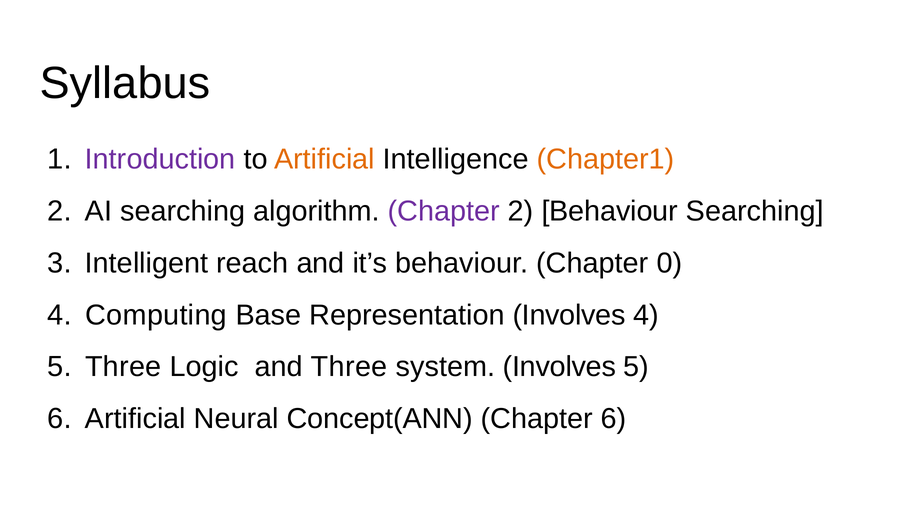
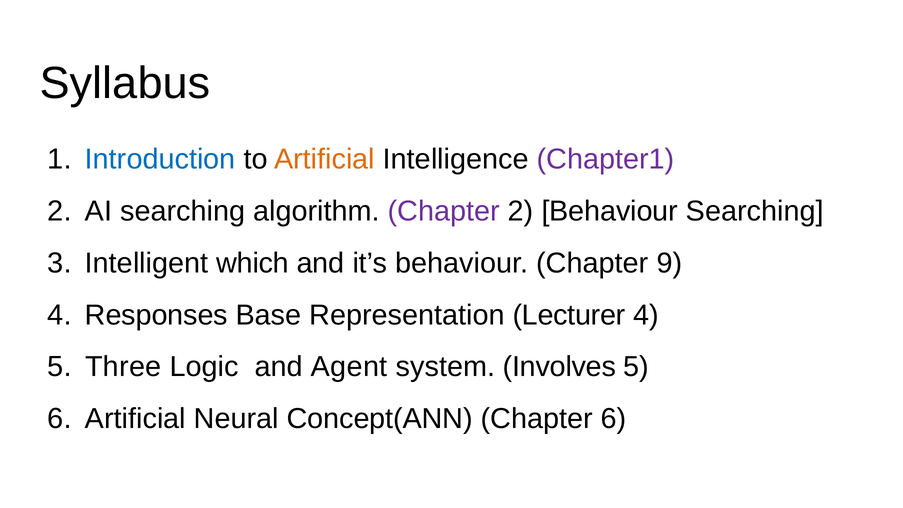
Introduction colour: purple -> blue (160, 159)
Chapter1 colour: orange -> purple (606, 159)
reach: reach -> which (253, 263)
0: 0 -> 9 (669, 263)
Computing: Computing -> Responses (156, 315)
Representation Involves: Involves -> Lecturer (569, 315)
and Three: Three -> Agent (349, 367)
